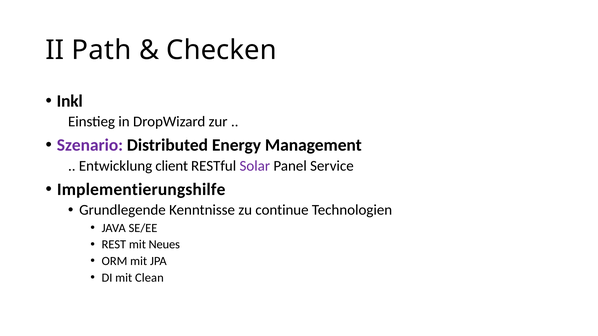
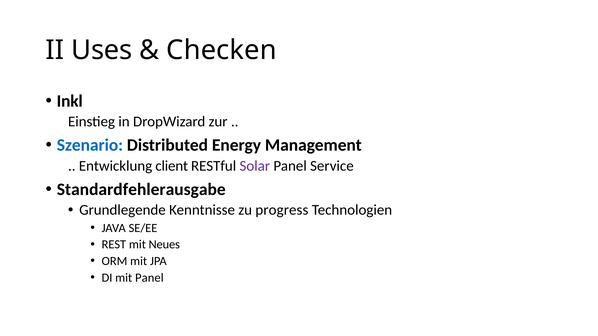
Path: Path -> Uses (102, 50)
Szenario colour: purple -> blue (90, 145)
Implementierungshilfe: Implementierungshilfe -> Standardfehlerausgabe (141, 190)
continue: continue -> progress (282, 210)
mit Clean: Clean -> Panel (149, 278)
